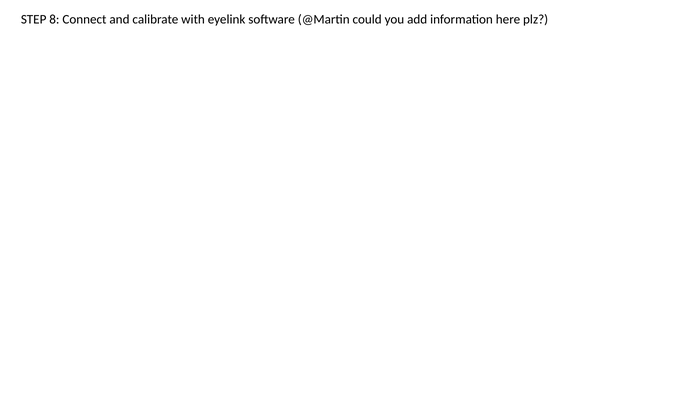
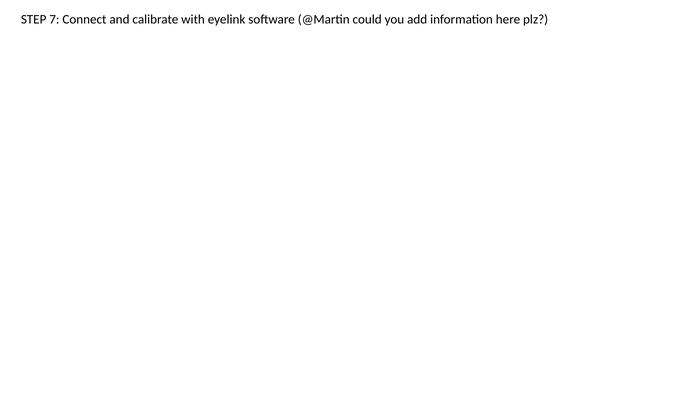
8: 8 -> 7 (54, 20)
